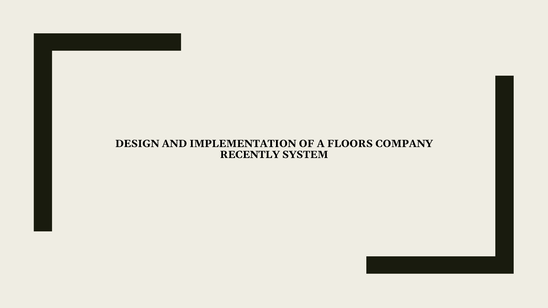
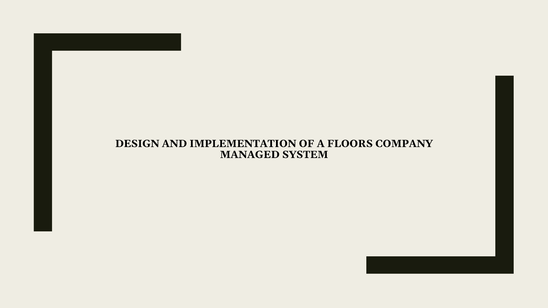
RECENTLY: RECENTLY -> MANAGED (250, 155)
